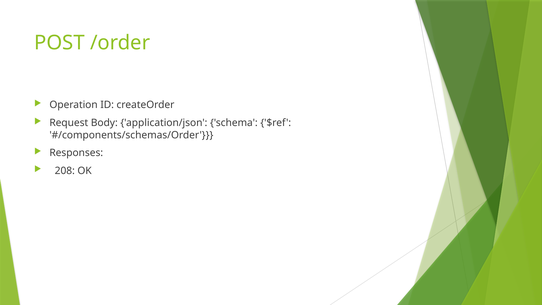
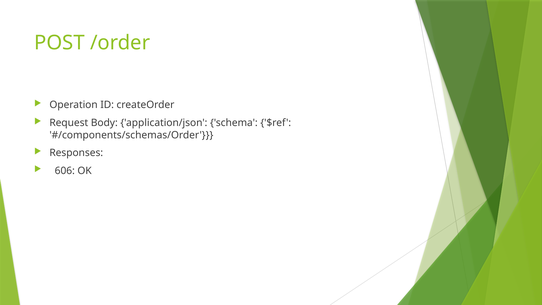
208: 208 -> 606 (65, 171)
